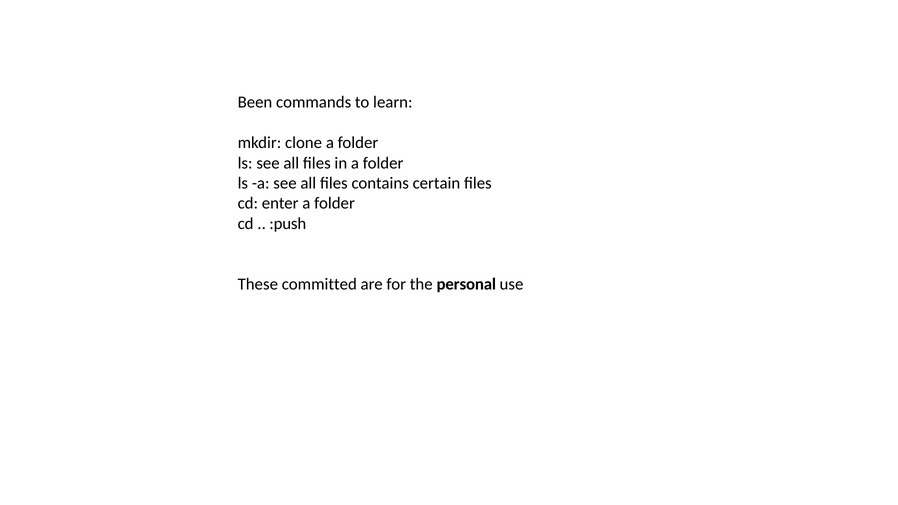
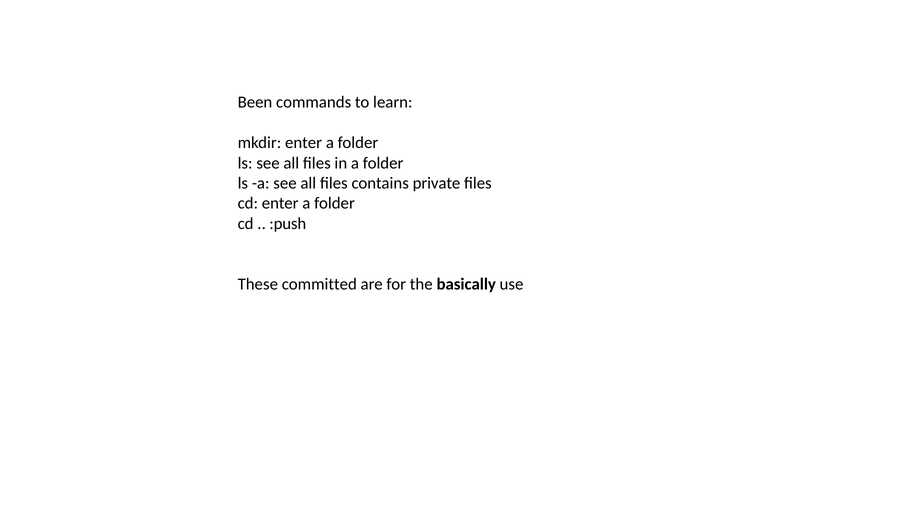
mkdir clone: clone -> enter (304, 143)
certain: certain -> private (436, 183)
personal: personal -> basically (466, 284)
